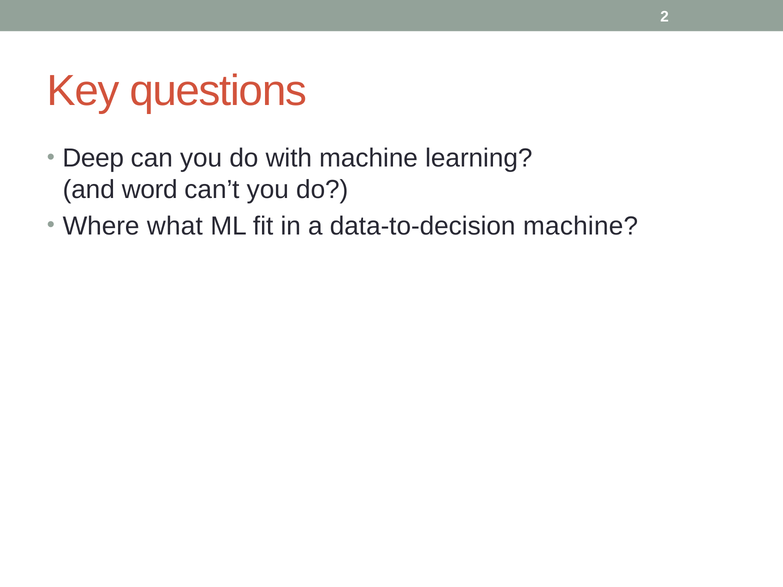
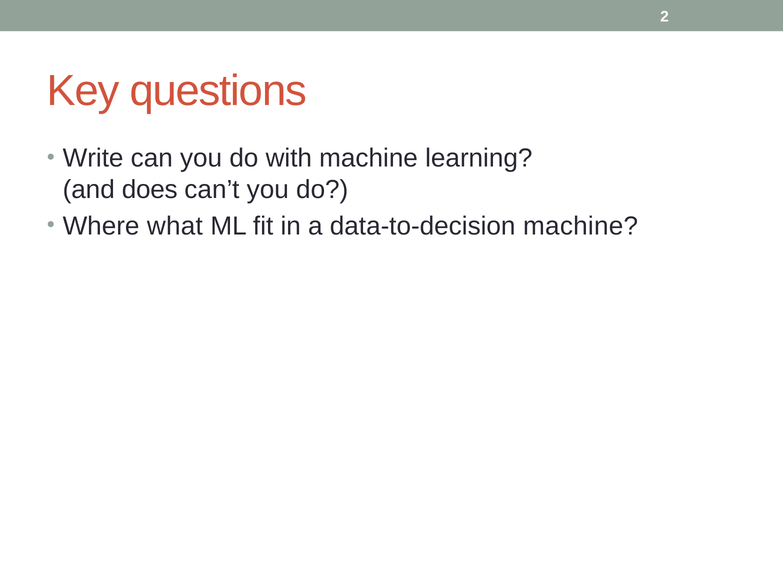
Deep: Deep -> Write (93, 158)
word: word -> does (150, 190)
